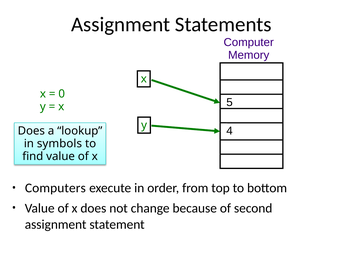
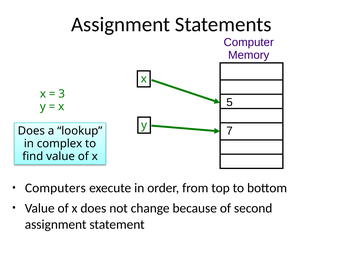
0: 0 -> 3 (62, 94)
4: 4 -> 7 (230, 131)
symbols: symbols -> complex (60, 144)
